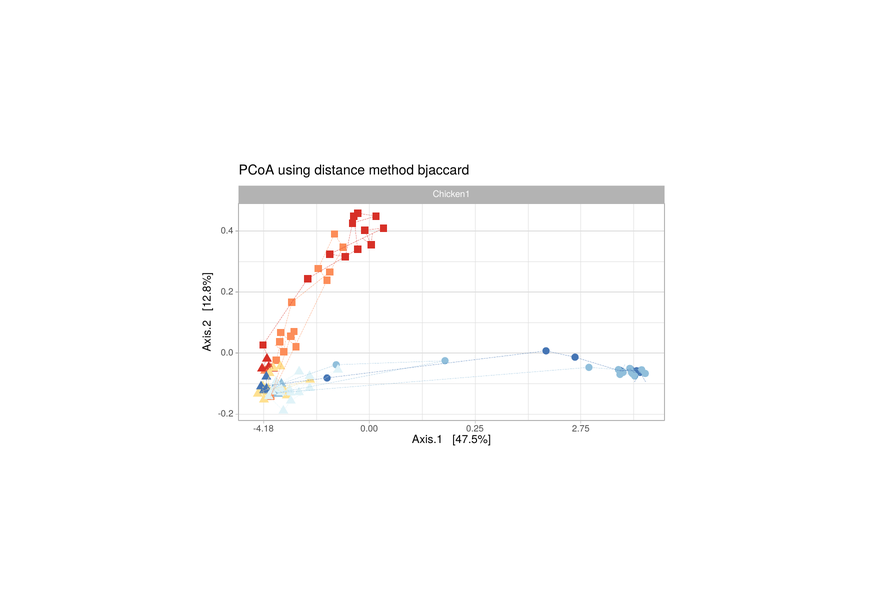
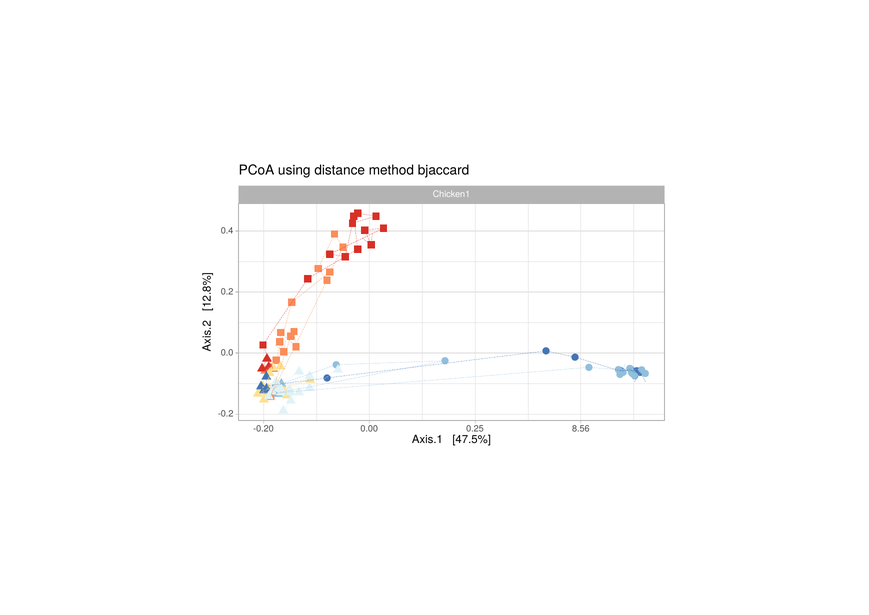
-4.18: -4.18 -> -0.20 (263, 428)
2.75: 2.75 -> 8.56 (581, 428)
